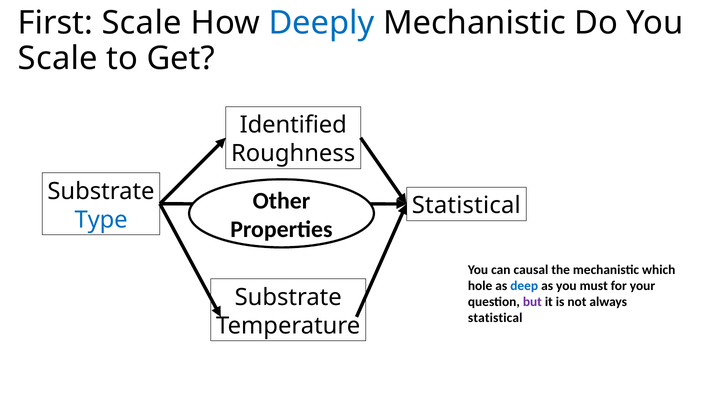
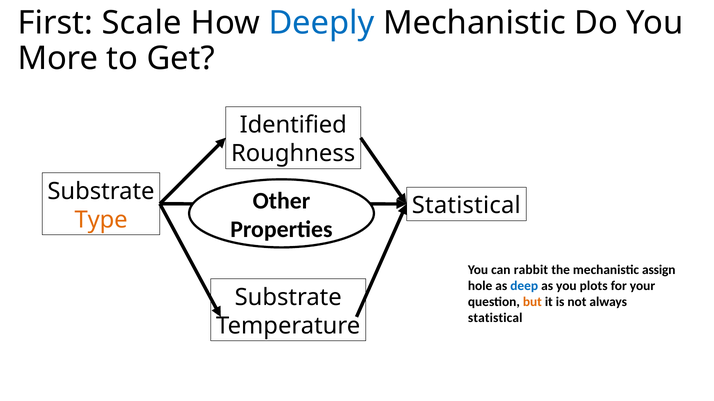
Scale: Scale -> More (58, 59)
Type colour: blue -> orange (101, 220)
causal: causal -> rabbit (531, 270)
which: which -> assign (659, 270)
must: must -> plots (594, 286)
but colour: purple -> orange (532, 302)
